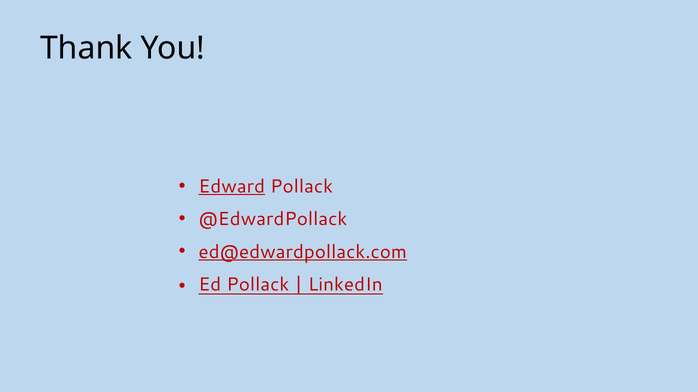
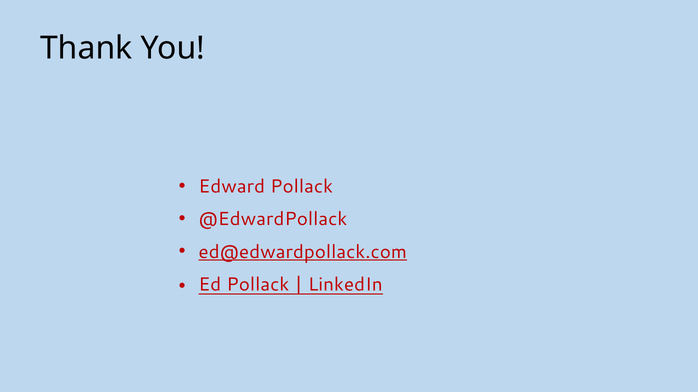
Edward underline: present -> none (232, 187)
